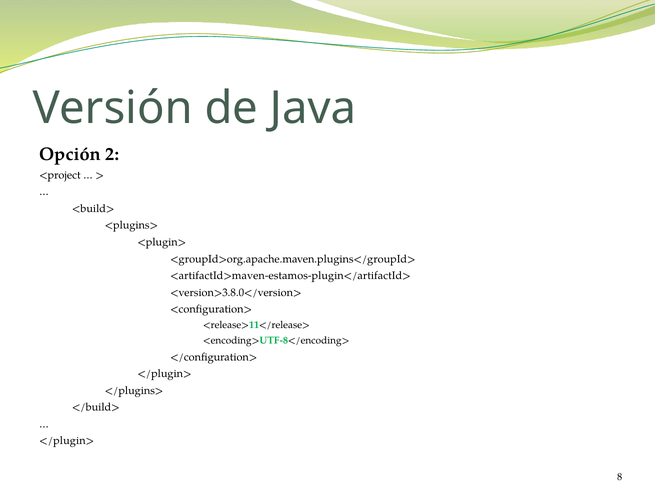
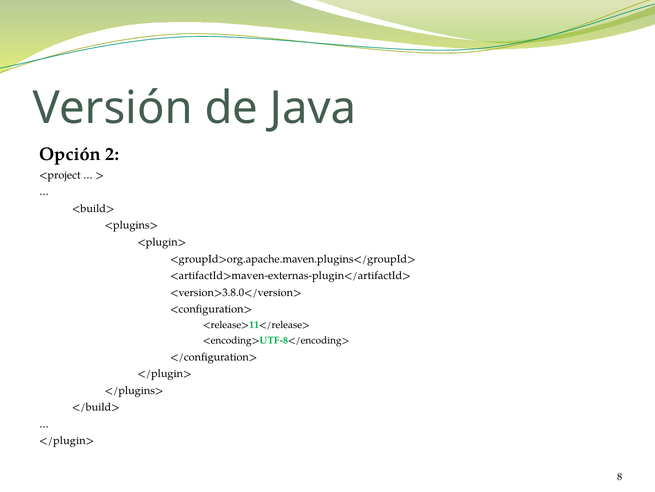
<artifactId>maven-estamos-plugin</artifactId>: <artifactId>maven-estamos-plugin</artifactId> -> <artifactId>maven-externas-plugin</artifactId> (290, 275)
